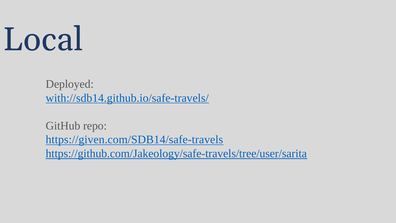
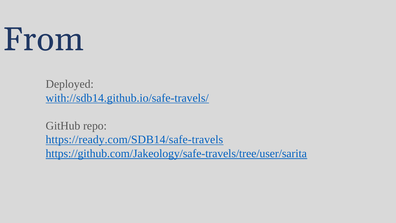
Local: Local -> From (43, 39)
https://given.com/SDB14/safe-travels: https://given.com/SDB14/safe-travels -> https://ready.com/SDB14/safe-travels (134, 139)
